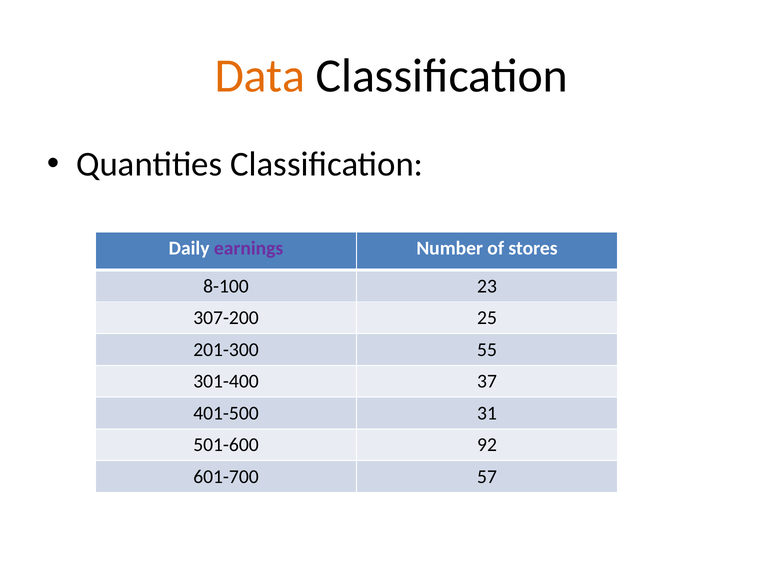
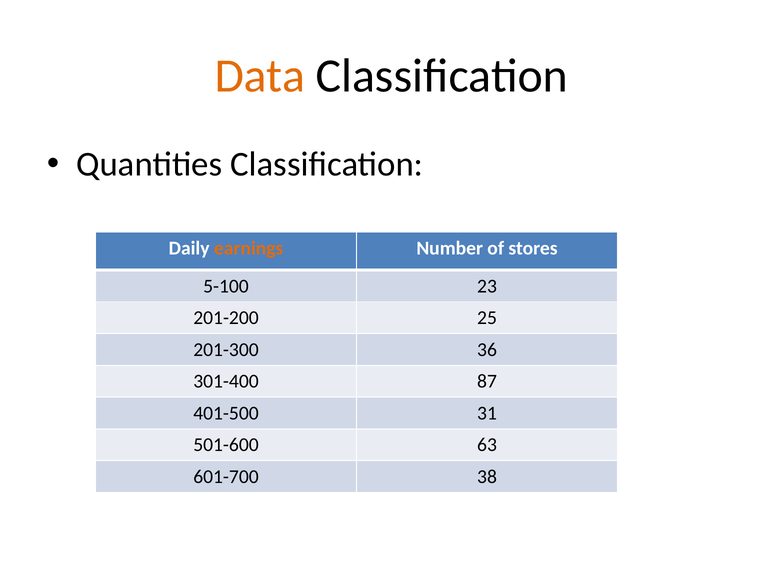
earnings colour: purple -> orange (249, 248)
8-100: 8-100 -> 5-100 (226, 286)
307-200: 307-200 -> 201-200 (226, 317)
55: 55 -> 36 (487, 349)
37: 37 -> 87 (487, 381)
92: 92 -> 63 (487, 444)
57: 57 -> 38 (487, 476)
